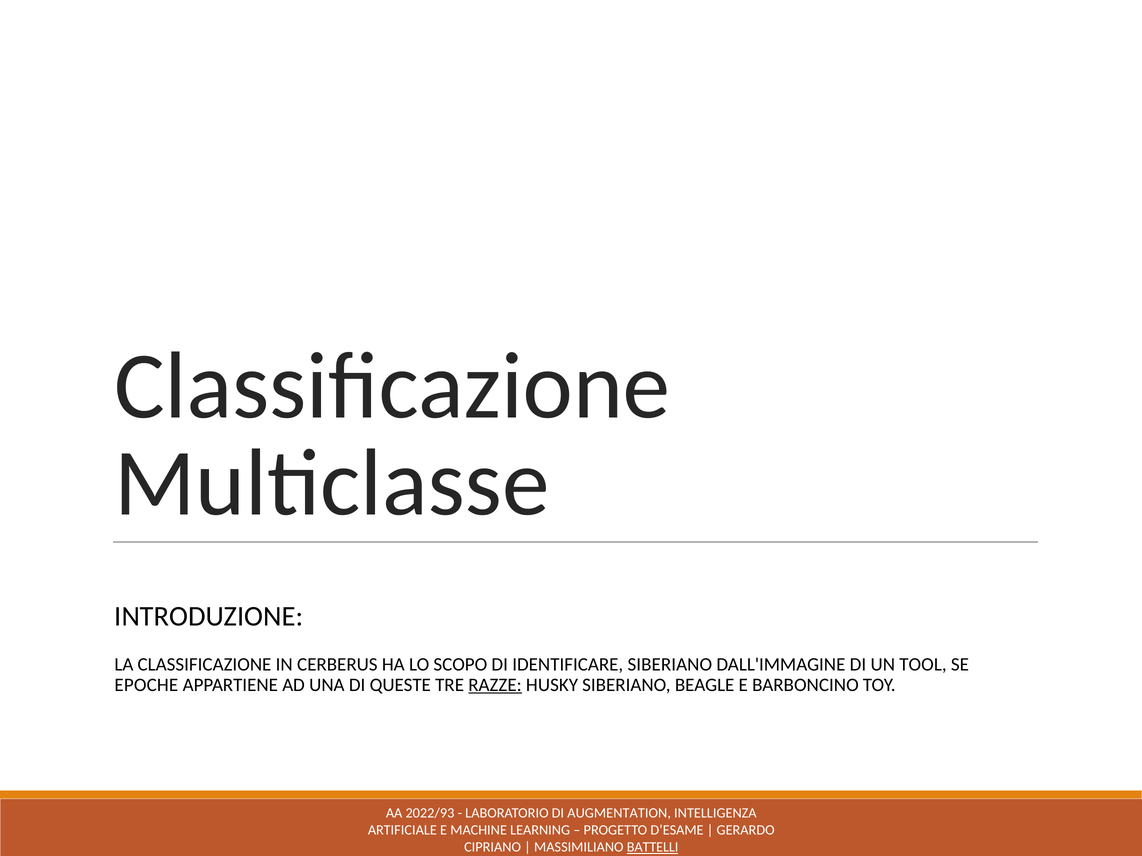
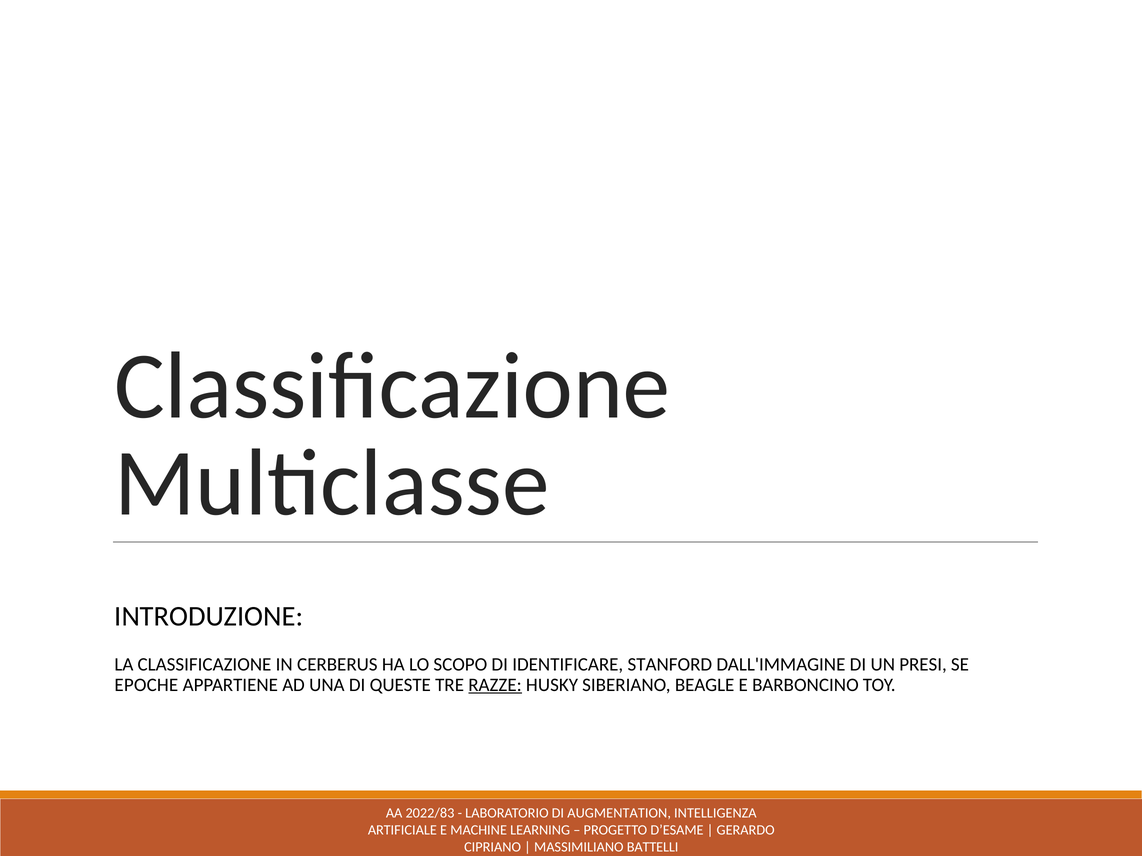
IDENTIFICARE SIBERIANO: SIBERIANO -> STANFORD (670, 665)
TOOL: TOOL -> PRESI (923, 665)
2022/93: 2022/93 -> 2022/83 (430, 813)
BATTELLI underline: present -> none (653, 848)
